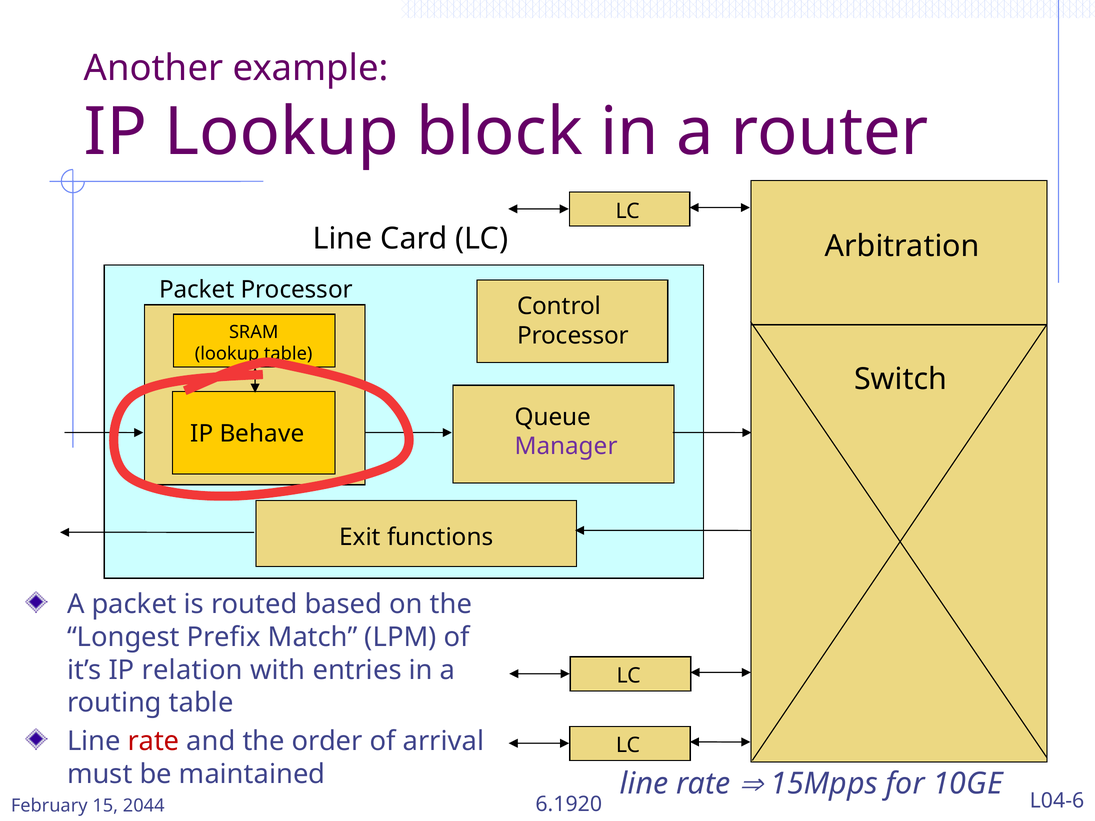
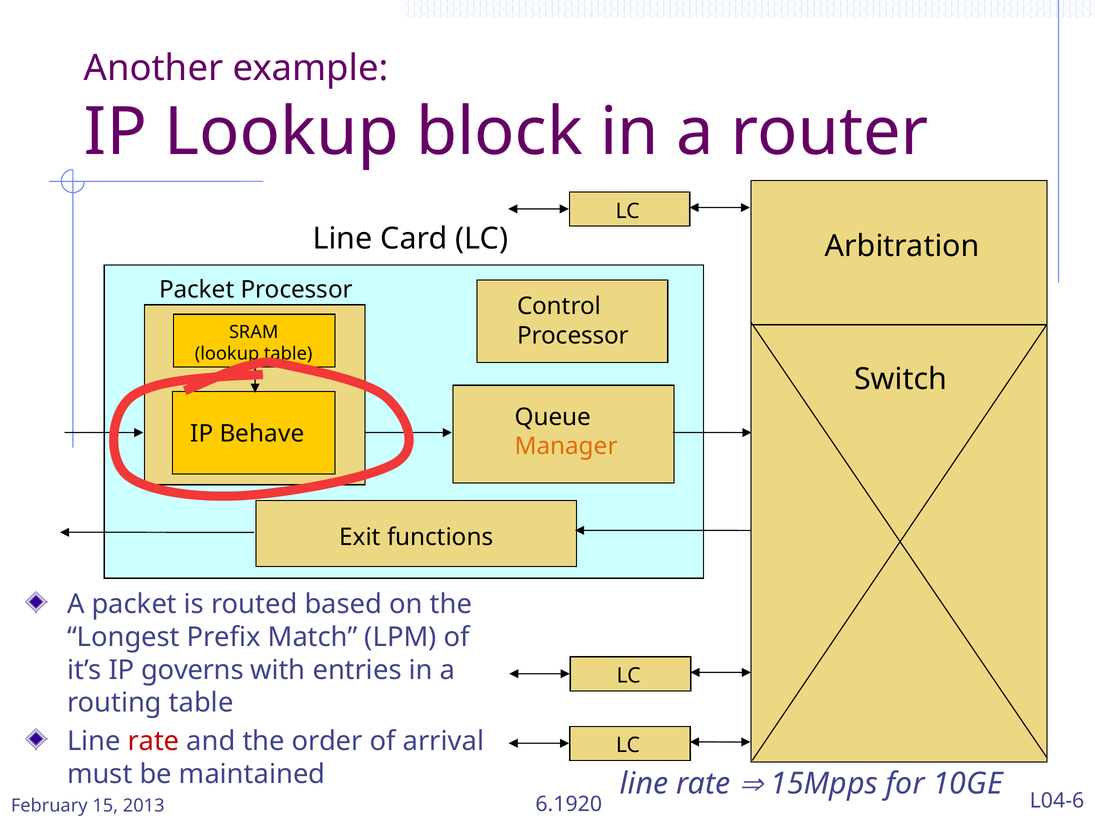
Manager colour: purple -> orange (566, 446)
relation: relation -> governs (192, 670)
2044: 2044 -> 2013 (144, 806)
